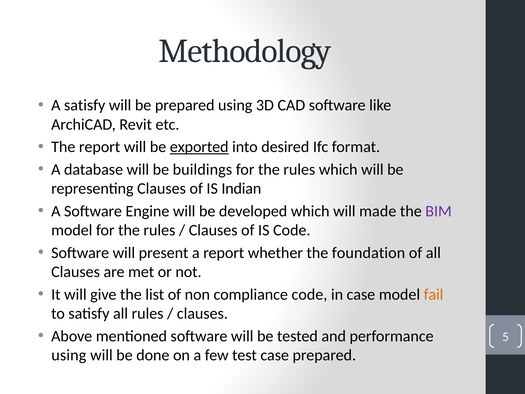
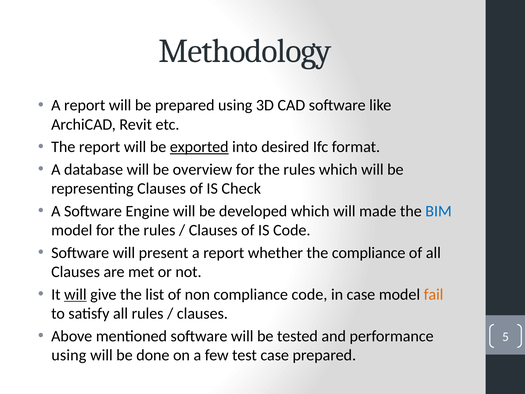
satisfy: satisfy -> report (85, 105)
buildings: buildings -> overview (202, 169)
Indian: Indian -> Check (241, 189)
BIM colour: purple -> blue (439, 211)
the foundation: foundation -> compliance (369, 253)
will underline: none -> present (75, 294)
